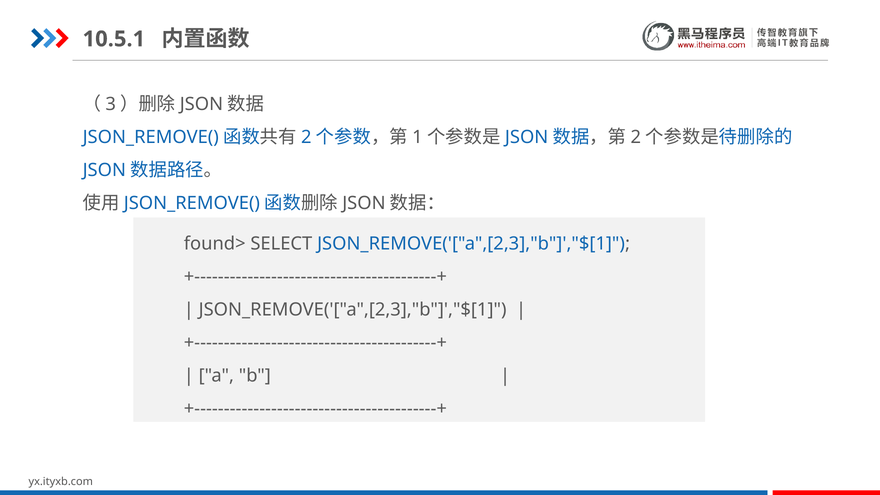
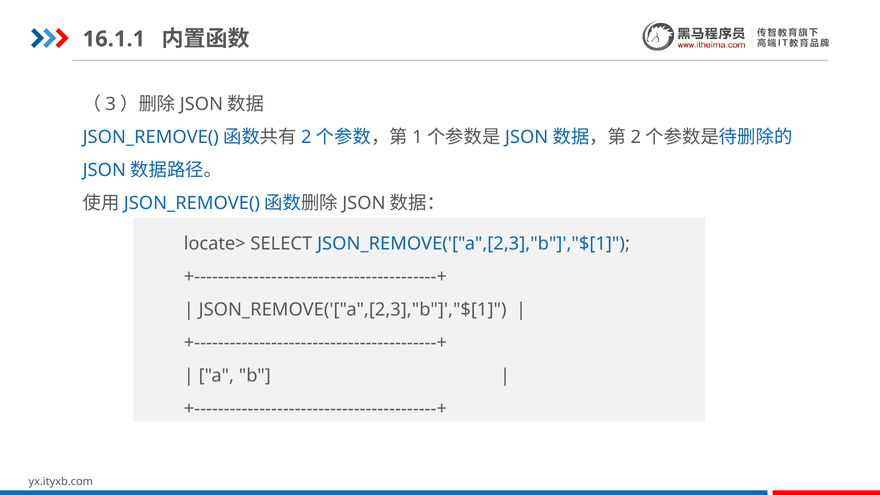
10.5.1: 10.5.1 -> 16.1.1 (114, 39)
found>: found> -> locate> (215, 244)
